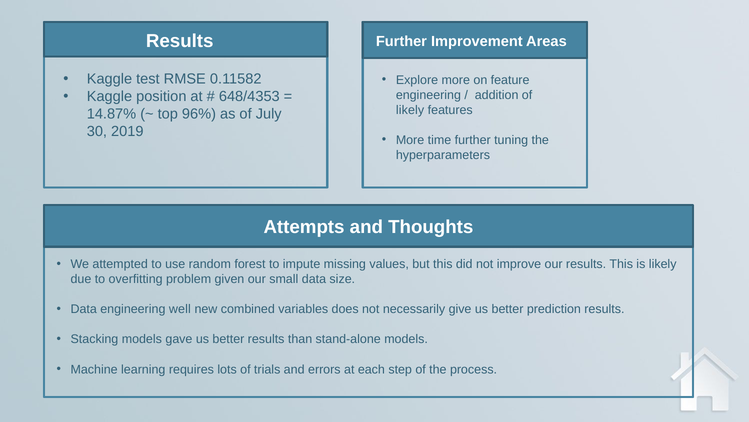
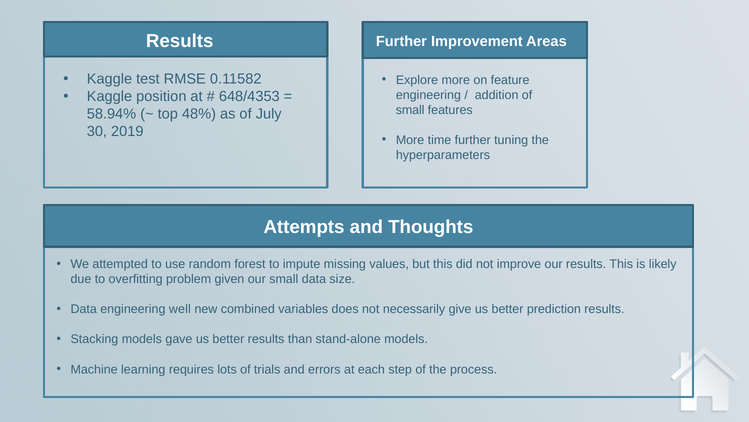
likely: likely -> small (410, 110)
14.87%: 14.87% -> 58.94% (111, 114)
96%: 96% -> 48% (199, 114)
